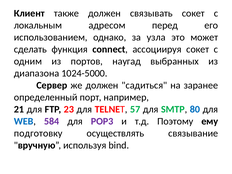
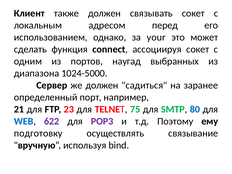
узла: узла -> your (156, 37)
57: 57 -> 75 (135, 109)
584: 584 -> 622 (52, 121)
